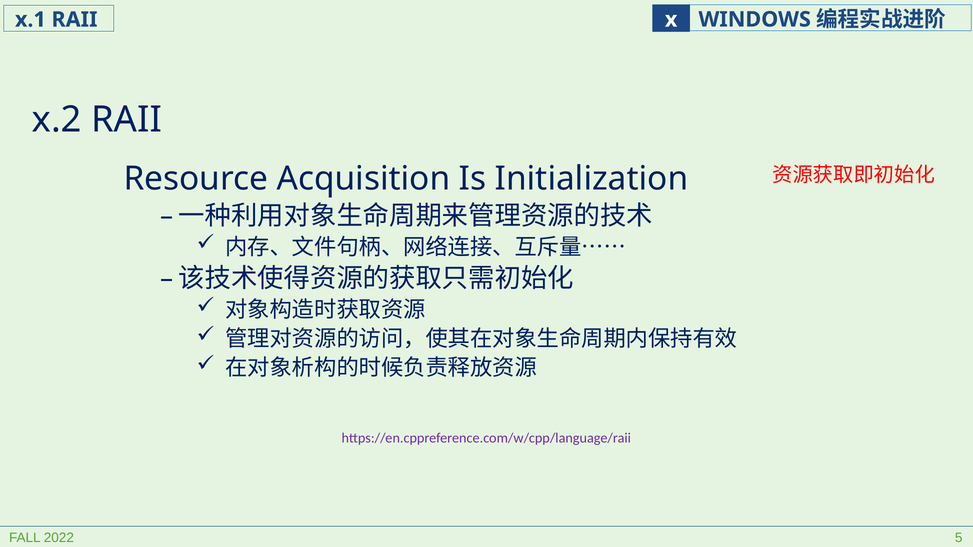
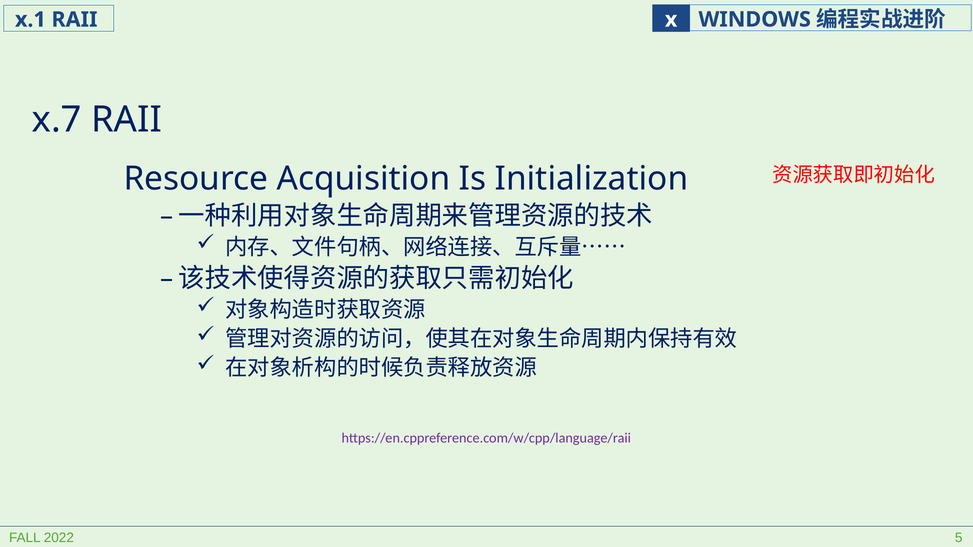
x.2: x.2 -> x.7 (57, 120)
